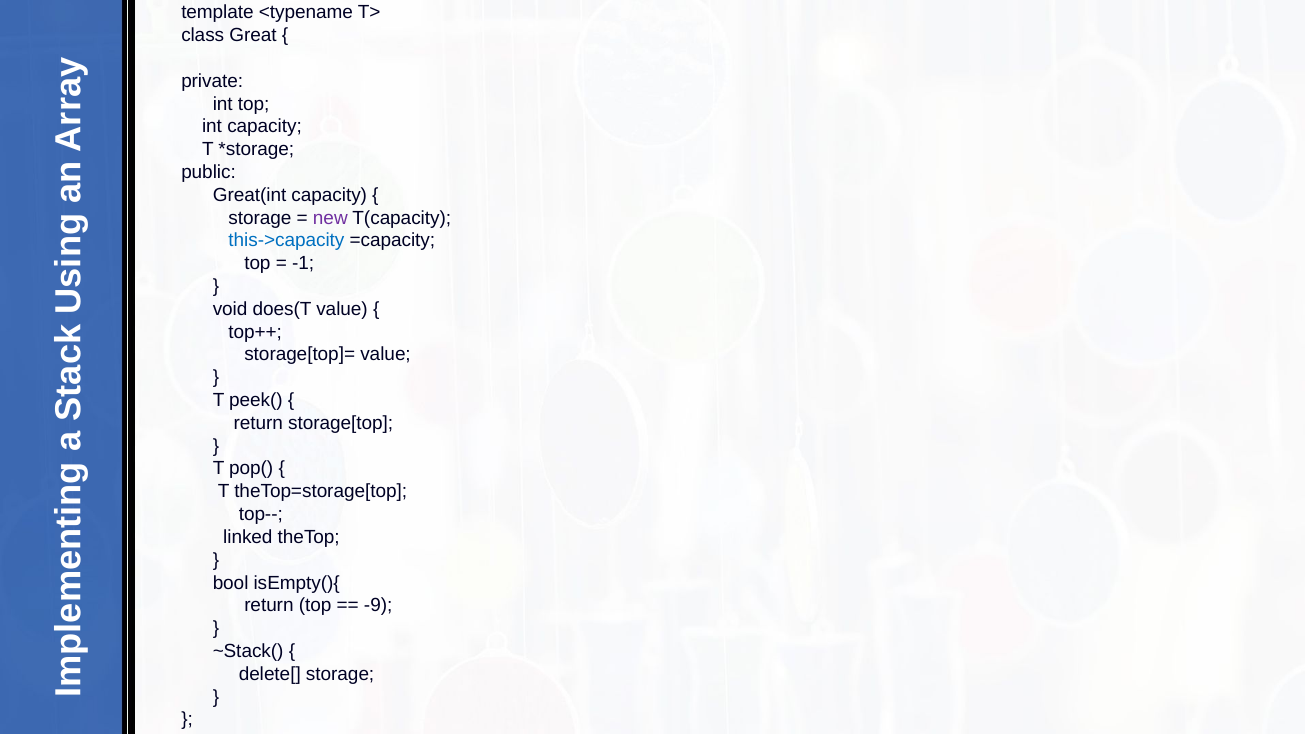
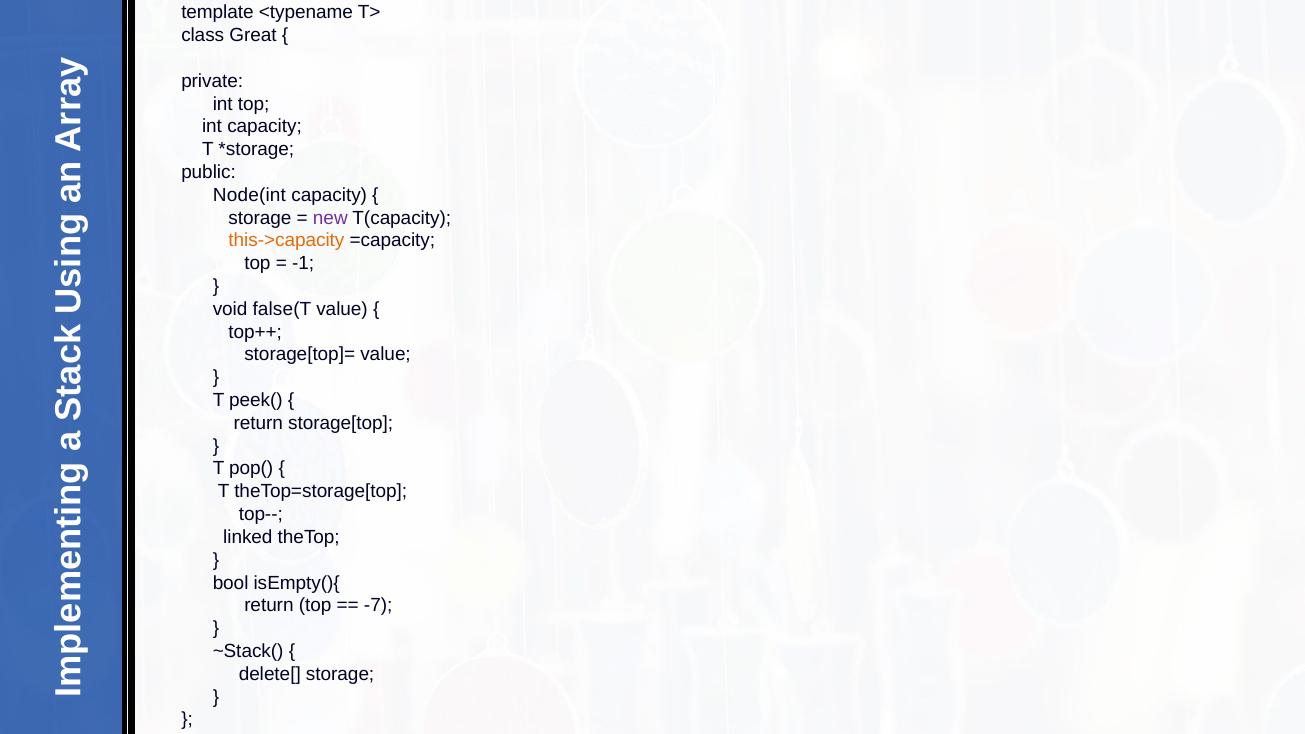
Great(int: Great(int -> Node(int (249, 195)
this->capacity colour: blue -> orange (286, 241)
does(T: does(T -> false(T (282, 309)
-9: -9 -> -7 (378, 606)
